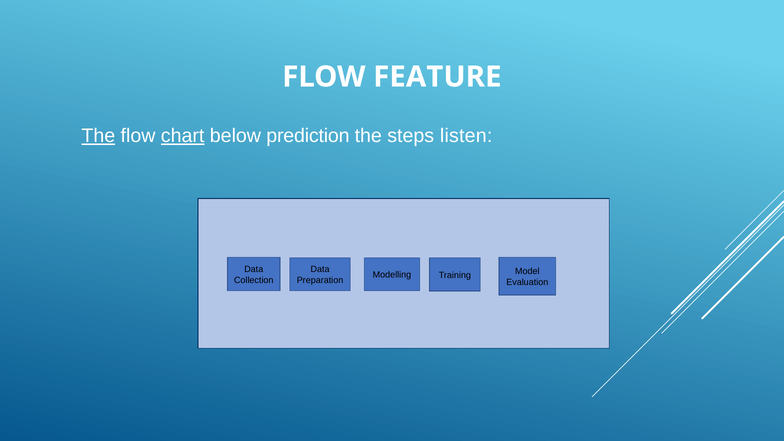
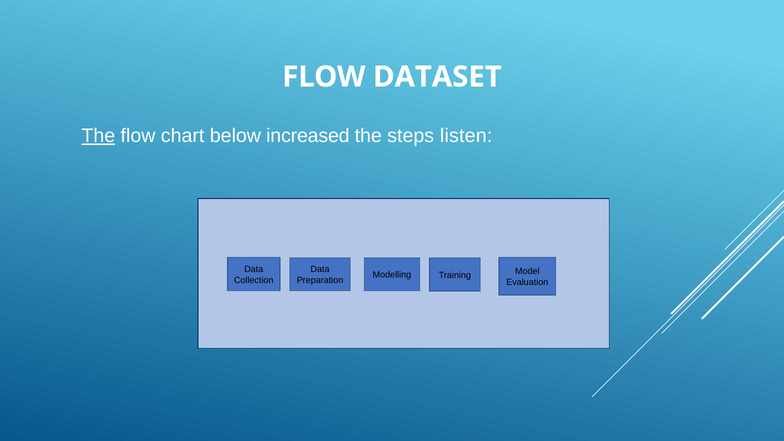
FEATURE: FEATURE -> DATASET (437, 77)
chart underline: present -> none (183, 136)
prediction: prediction -> increased (308, 136)
